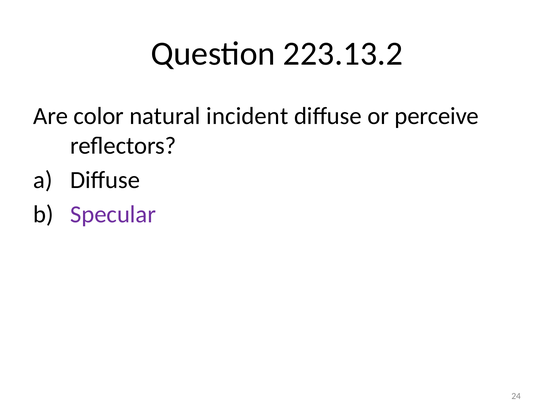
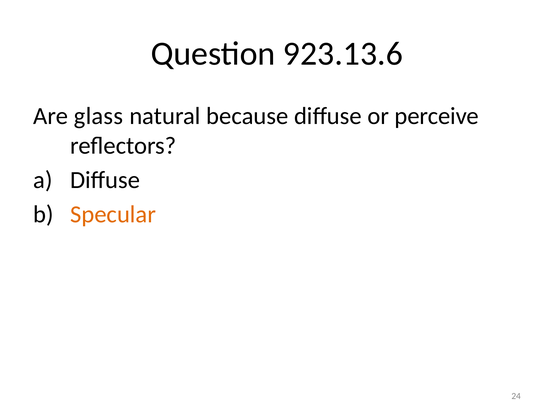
223.13.2: 223.13.2 -> 923.13.6 (343, 54)
color: color -> glass (99, 116)
incident: incident -> because (247, 116)
Specular colour: purple -> orange (113, 215)
